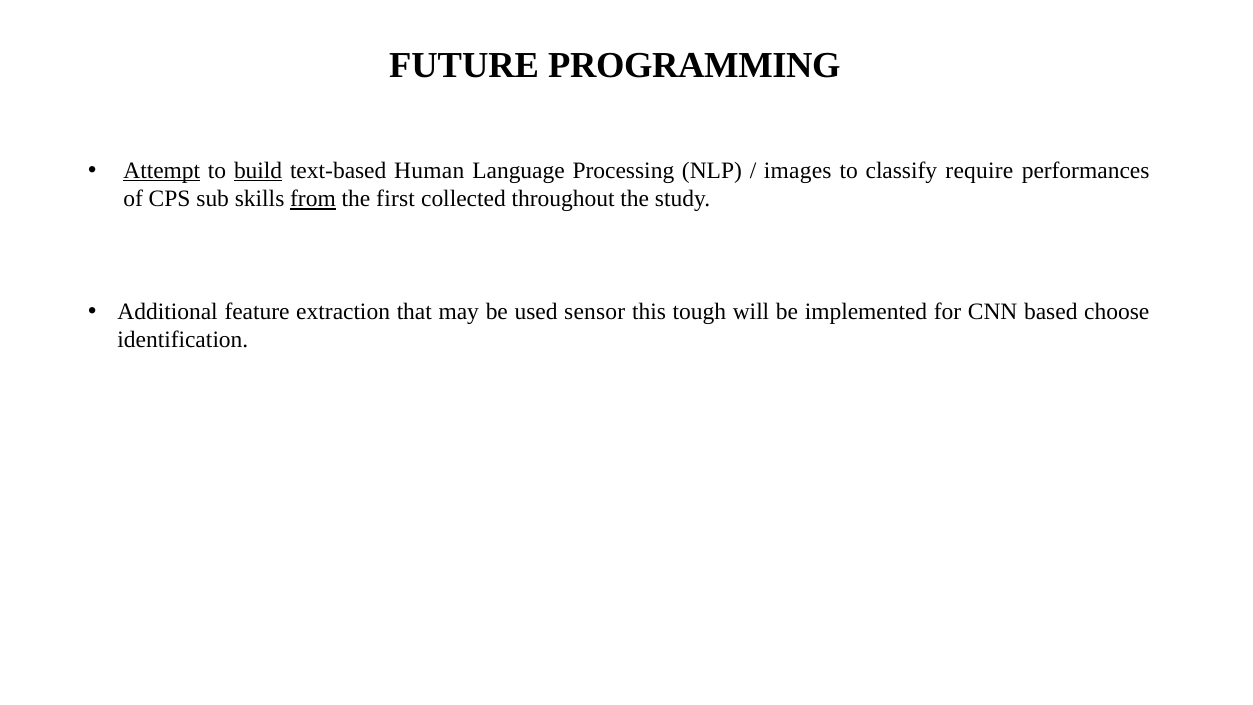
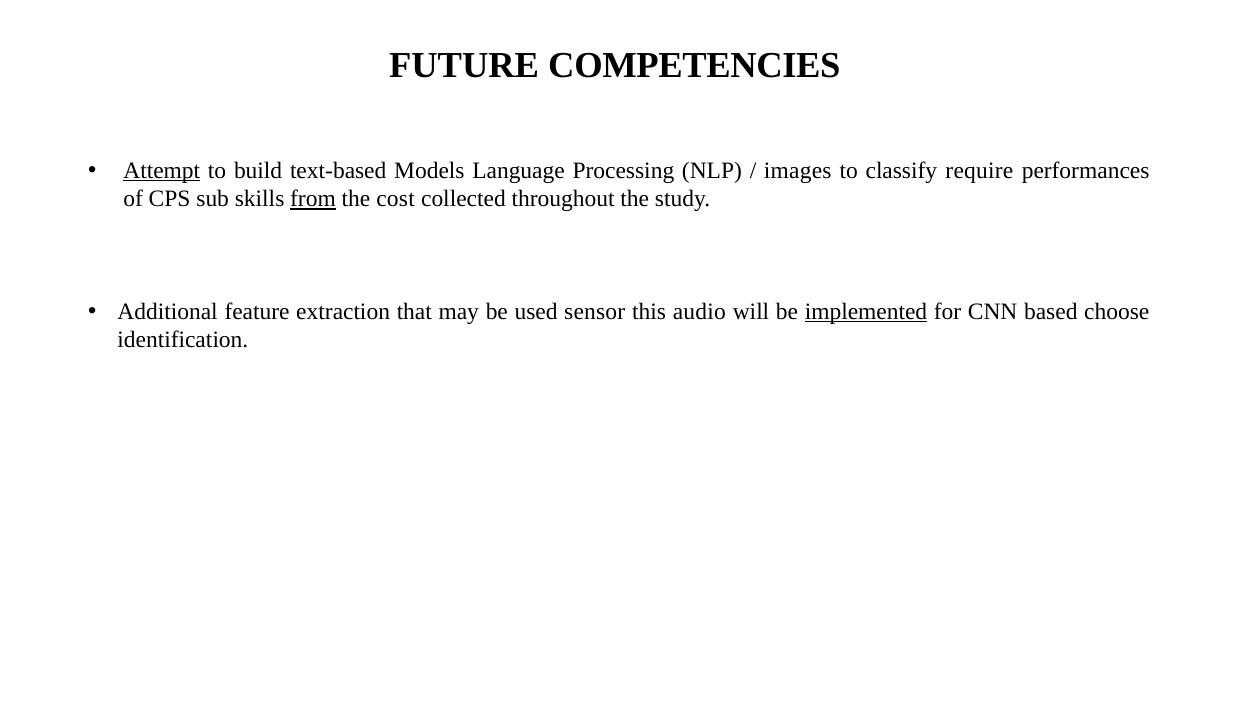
PROGRAMMING: PROGRAMMING -> COMPETENCIES (694, 66)
build underline: present -> none (258, 171)
Human: Human -> Models (429, 171)
first: first -> cost (396, 199)
tough: tough -> audio (699, 312)
implemented underline: none -> present (866, 312)
